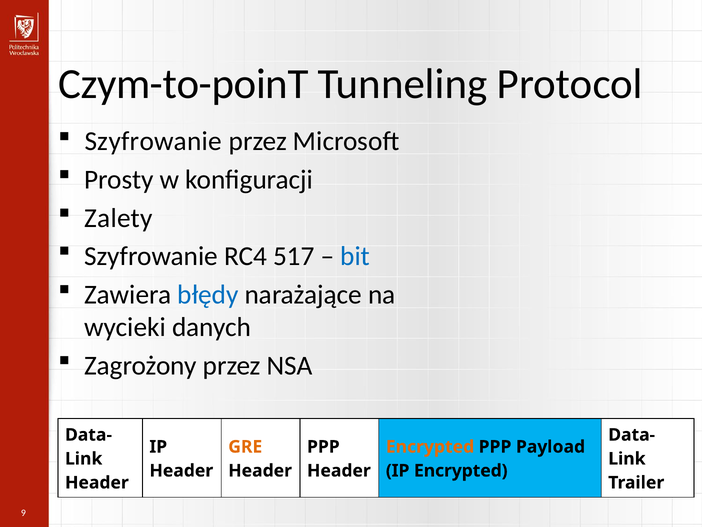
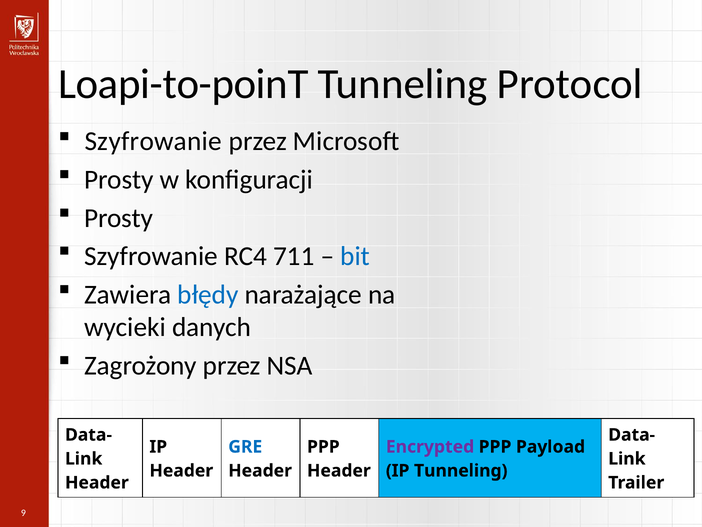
Czym-to-poinT: Czym-to-poinT -> Loapi-to-poinT (183, 84)
Zalety: Zalety -> Prosty (119, 218)
517: 517 -> 711 (294, 256)
GRE colour: orange -> blue (245, 446)
Encrypted colour: orange -> purple (430, 446)
IP Encrypted: Encrypted -> Tunneling (461, 470)
